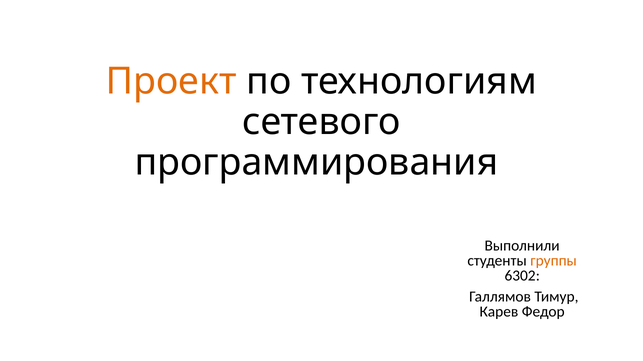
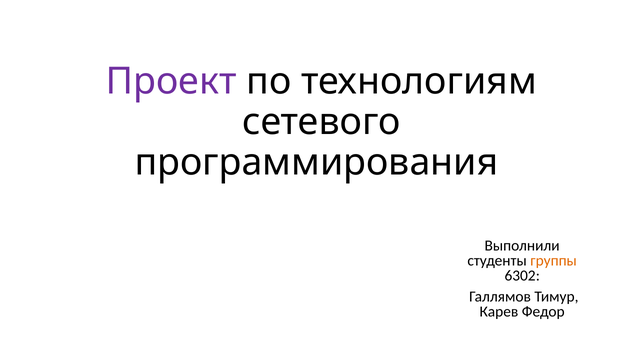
Проект colour: orange -> purple (171, 82)
